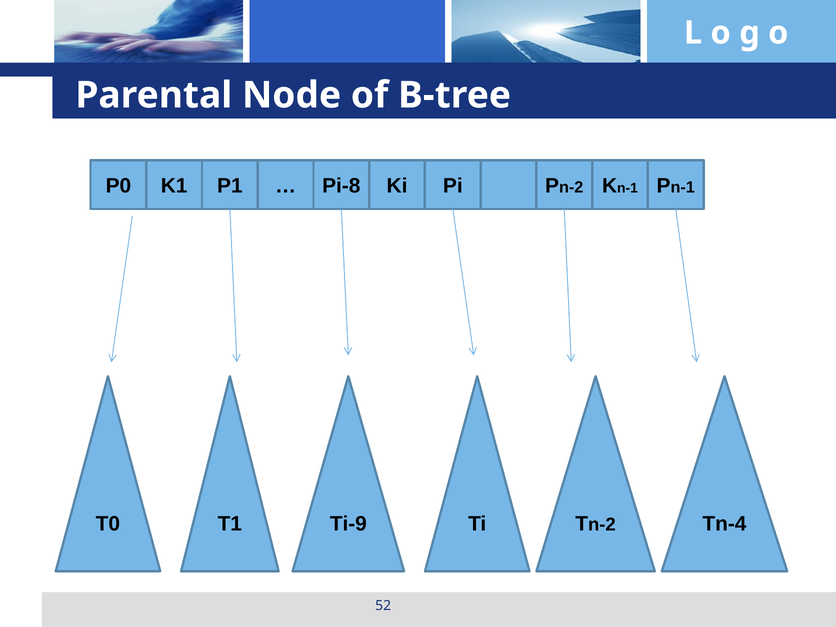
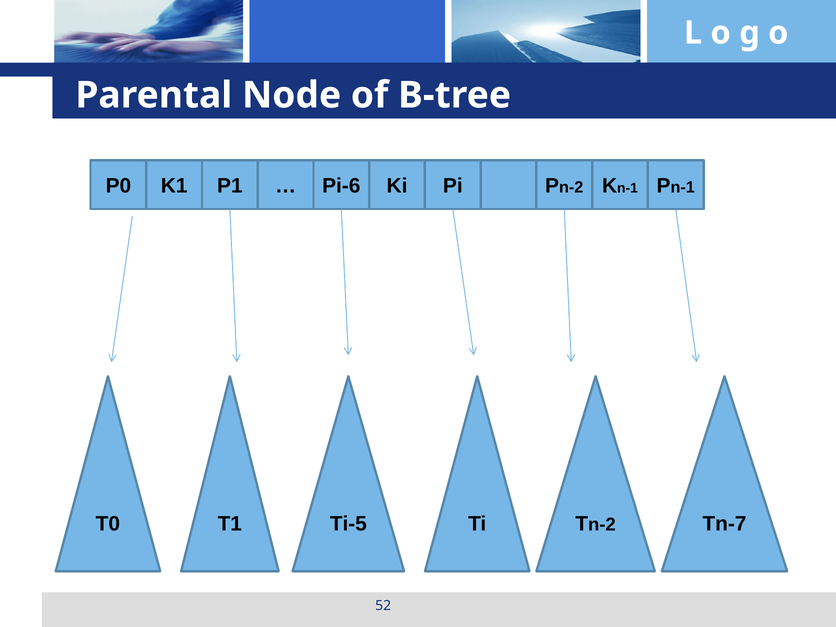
Pi-8: Pi-8 -> Pi-6 (341, 186)
Ti-9: Ti-9 -> Ti-5 (348, 524)
Tn-4: Tn-4 -> Tn-7 (724, 524)
